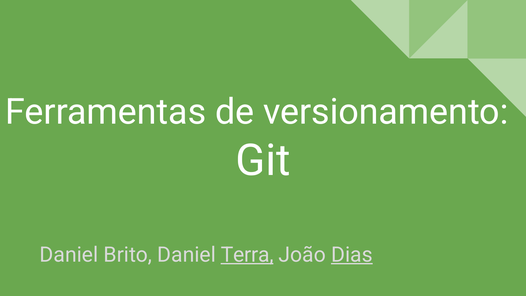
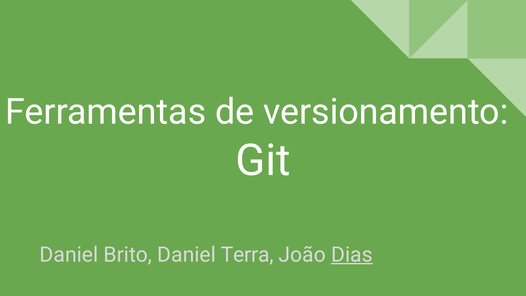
Terra underline: present -> none (247, 255)
